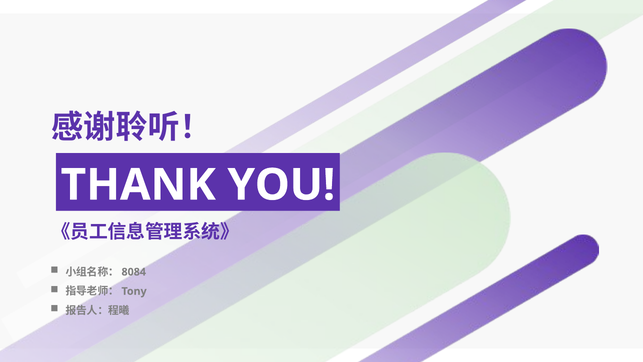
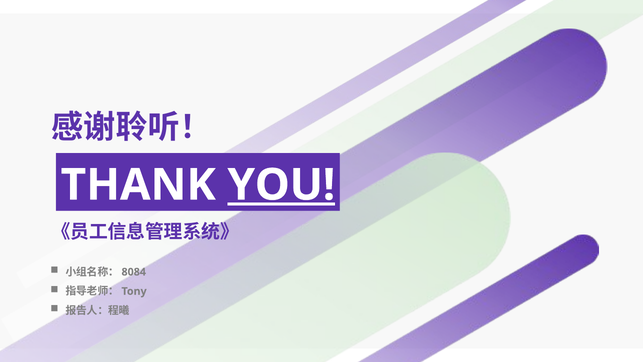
YOU underline: none -> present (281, 185)
